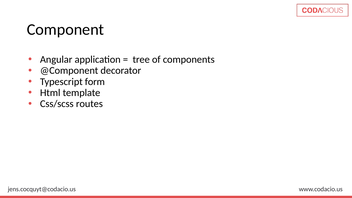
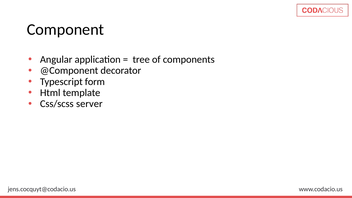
routes: routes -> server (89, 104)
